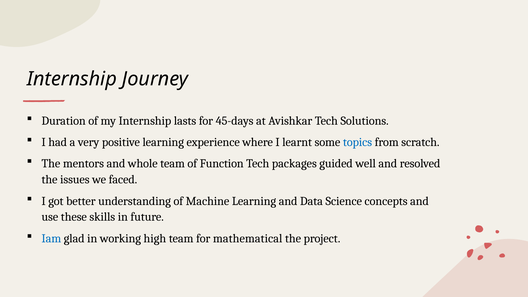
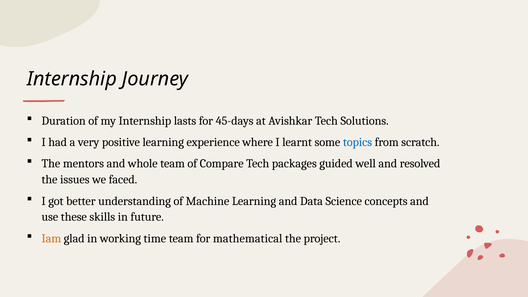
Function: Function -> Compare (222, 164)
Iam colour: blue -> orange (51, 238)
high: high -> time (155, 238)
